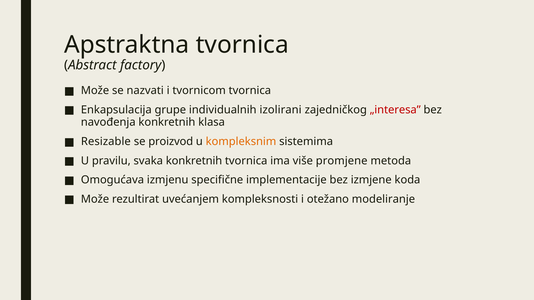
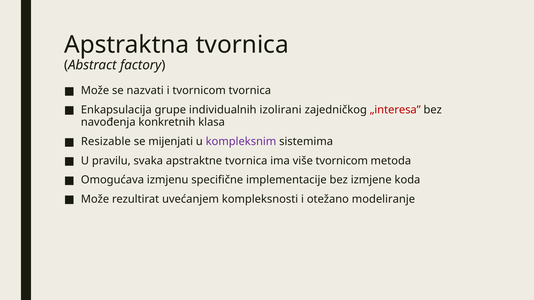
proizvod: proizvod -> mijenjati (171, 142)
kompleksnim colour: orange -> purple (241, 142)
svaka konkretnih: konkretnih -> apstraktne (194, 161)
više promjene: promjene -> tvornicom (342, 161)
